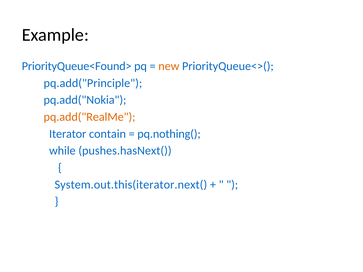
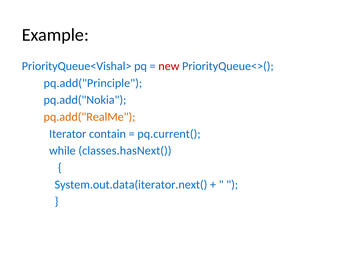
PriorityQueue<Found>: PriorityQueue<Found> -> PriorityQueue<Vishal> (77, 66)
new colour: orange -> red (169, 66)
pq.nothing(: pq.nothing( -> pq.current( (169, 134)
pushes.hasNext(: pushes.hasNext( -> classes.hasNext( (125, 151)
System.out.this(iterator.next(: System.out.this(iterator.next( -> System.out.data(iterator.next( (131, 185)
